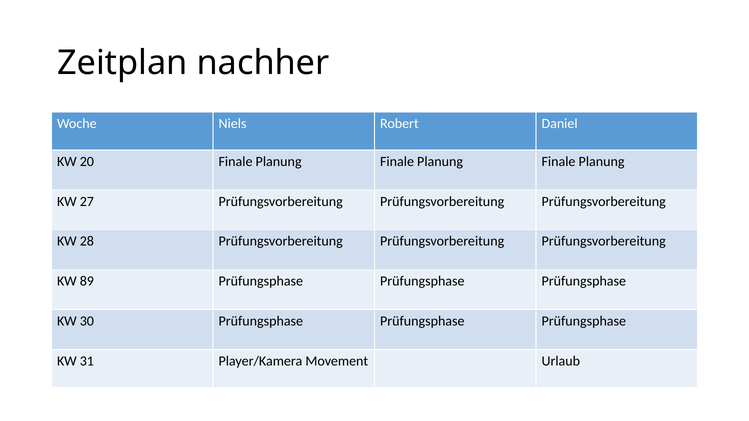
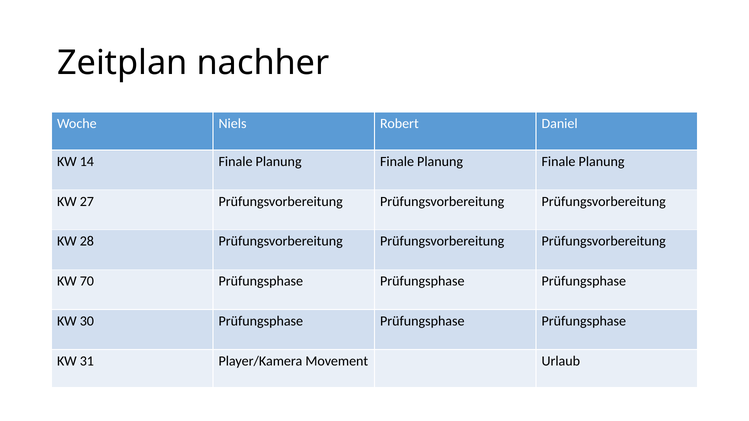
20: 20 -> 14 (87, 162)
89: 89 -> 70 (87, 281)
